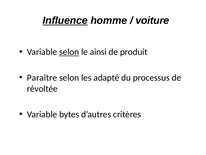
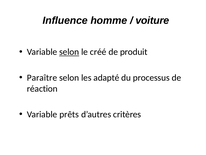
Influence underline: present -> none (65, 20)
ainsi: ainsi -> créé (98, 52)
révoltée: révoltée -> réaction (42, 88)
bytes: bytes -> prêts (69, 114)
